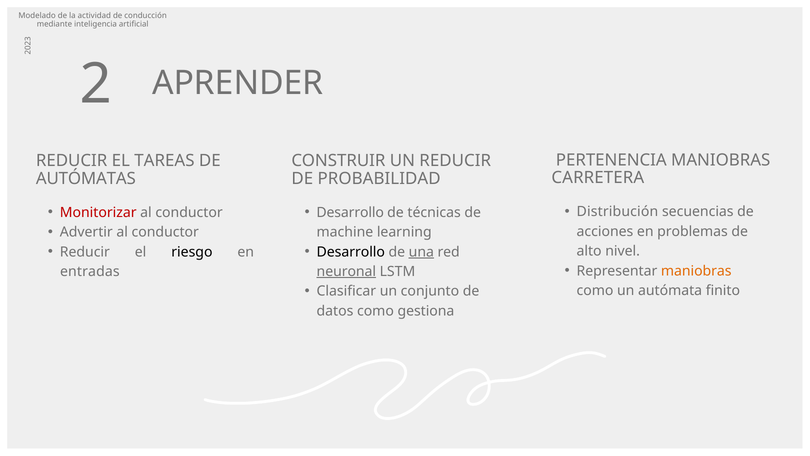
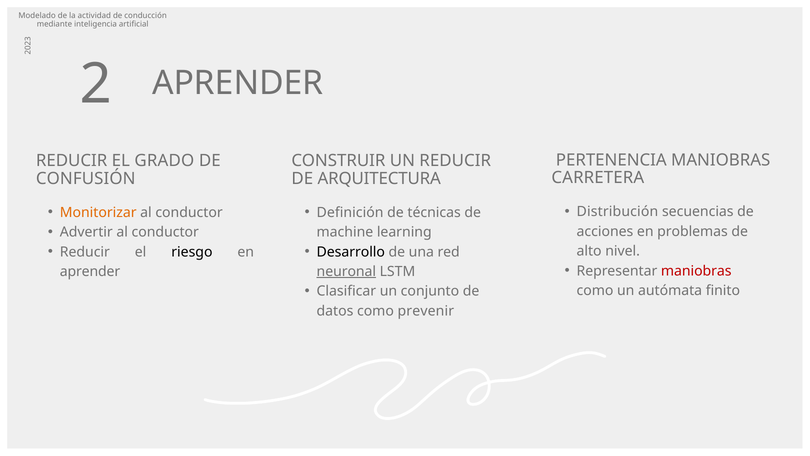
TAREAS: TAREAS -> GRADO (164, 161)
AUTÓMATAS: AUTÓMATAS -> CONFUSIÓN (86, 178)
PROBABILIDAD: PROBABILIDAD -> ARQUITECTURA (379, 178)
Monitorizar colour: red -> orange (98, 212)
Desarrollo: Desarrollo -> Definición (350, 212)
una underline: present -> none (421, 252)
maniobras colour: orange -> red (696, 271)
entradas: entradas -> aprender (90, 271)
gestiona: gestiona -> prevenir (426, 311)
